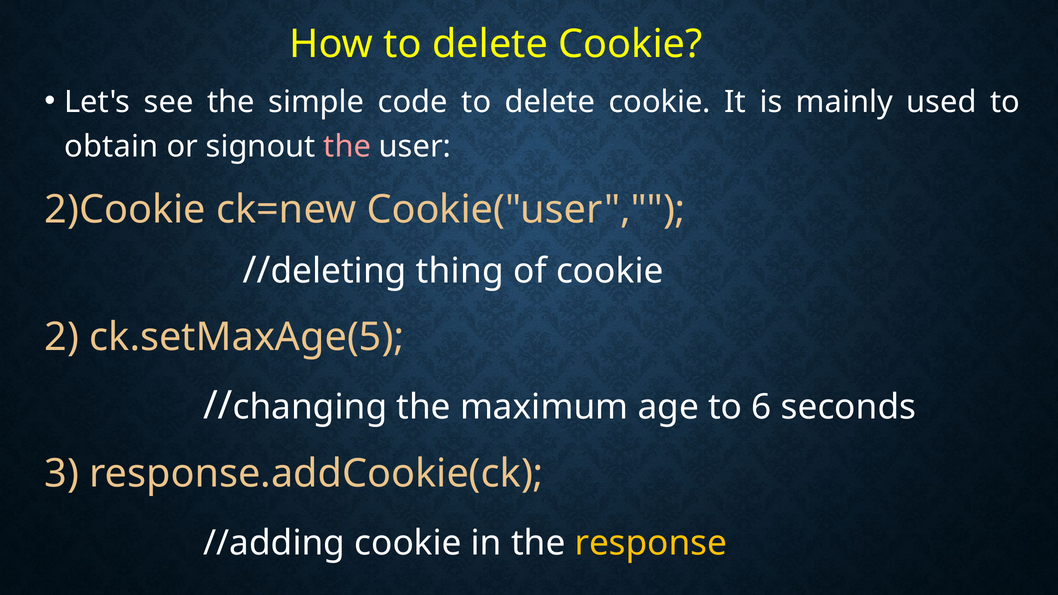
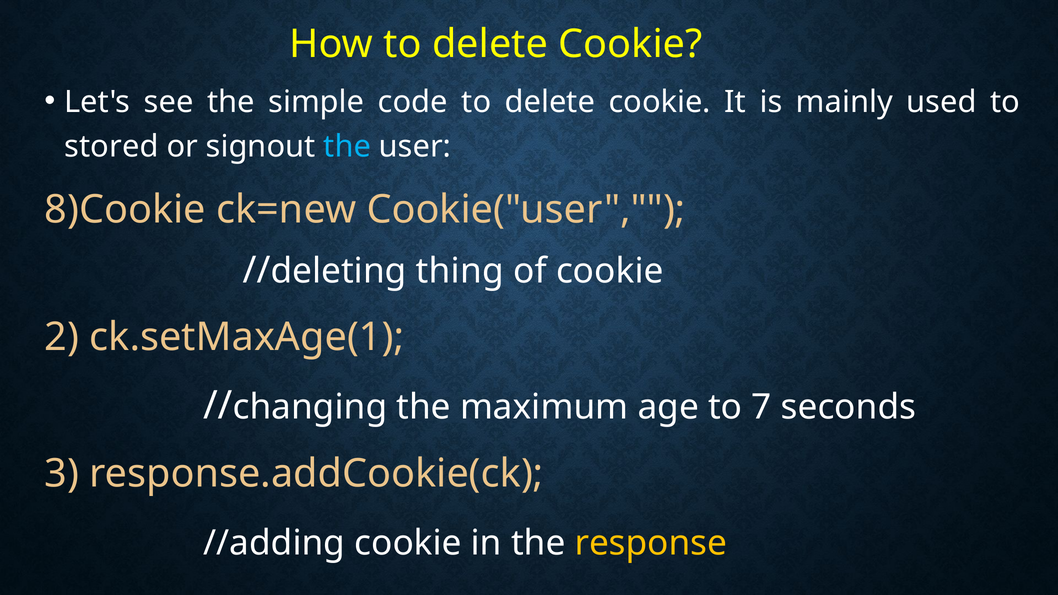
obtain: obtain -> stored (111, 146)
the colour: pink -> light blue (347, 146)
2)Cookie: 2)Cookie -> 8)Cookie (125, 210)
ck.setMaxAge(5: ck.setMaxAge(5 -> ck.setMaxAge(1 (247, 337)
6: 6 -> 7 (761, 407)
